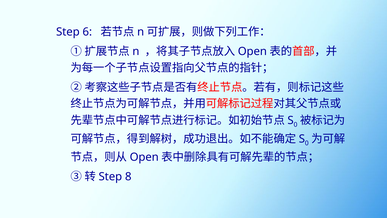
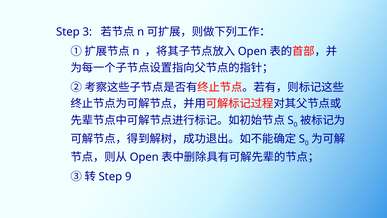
6: 6 -> 3 (87, 32)
8: 8 -> 9 (128, 176)
